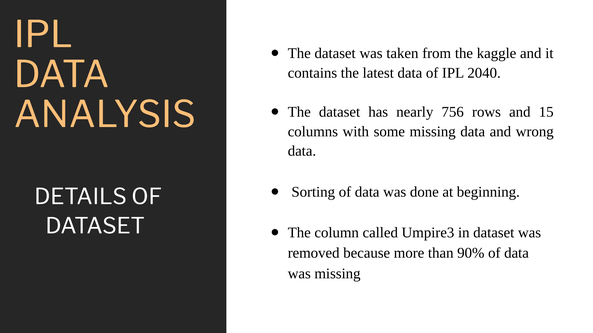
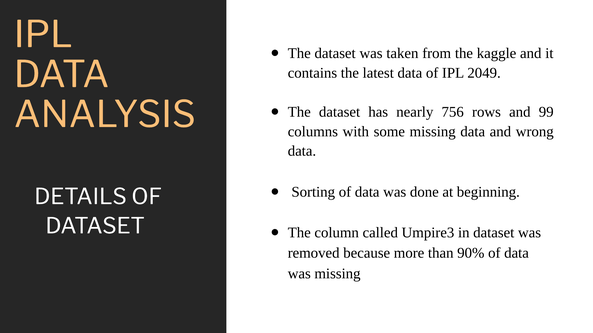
2040: 2040 -> 2049 (484, 73)
15: 15 -> 99 (546, 112)
